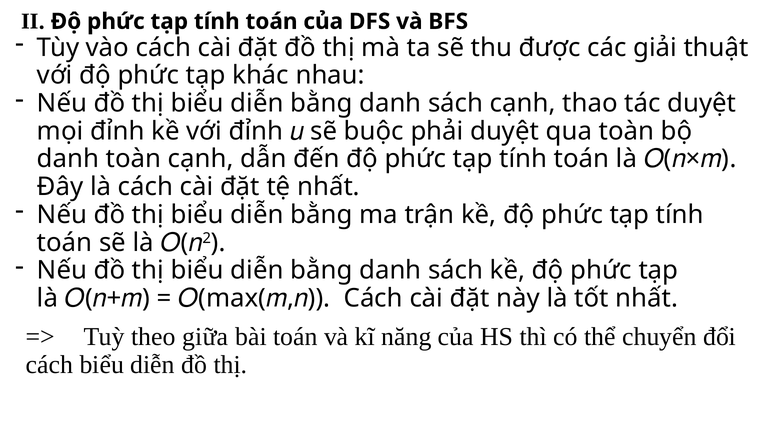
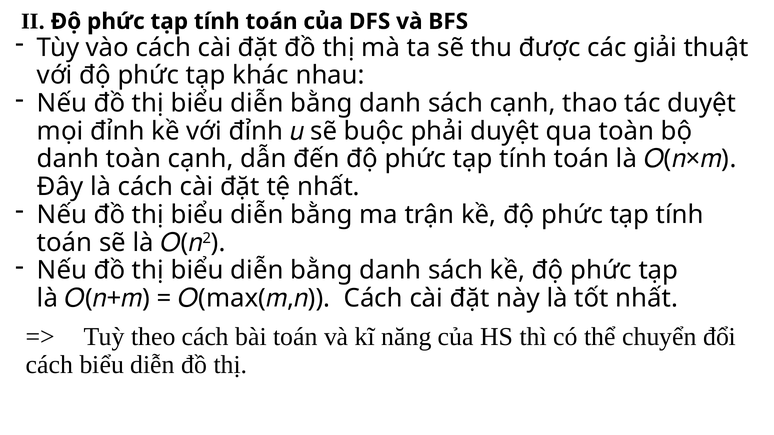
theo giữa: giữa -> cách (205, 337)
